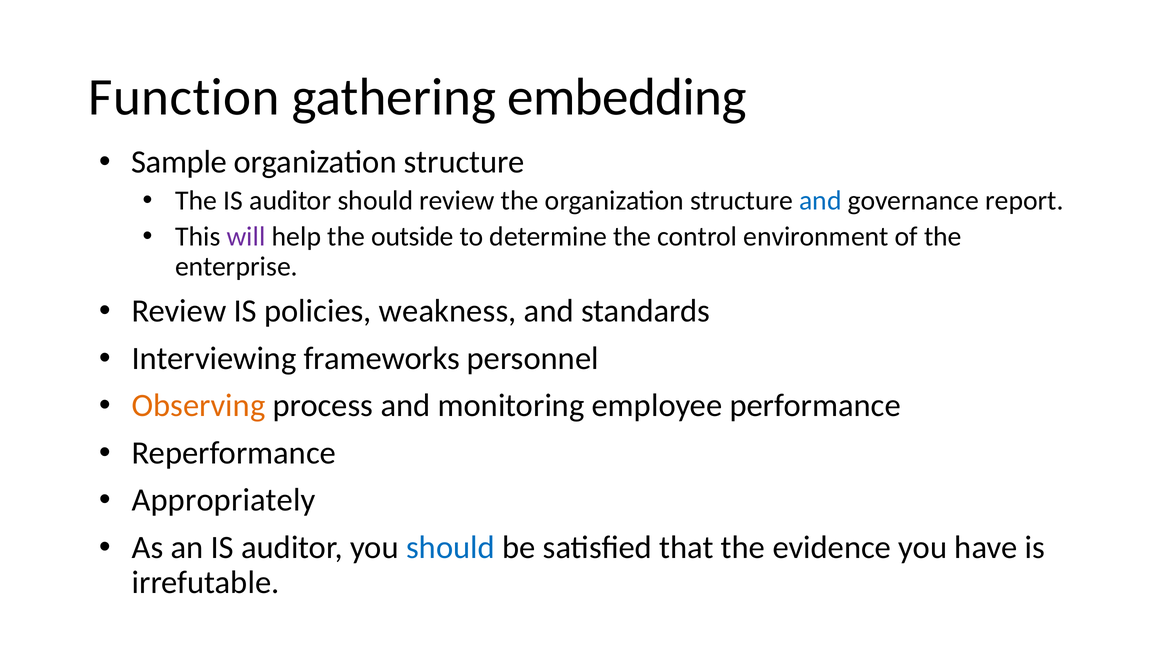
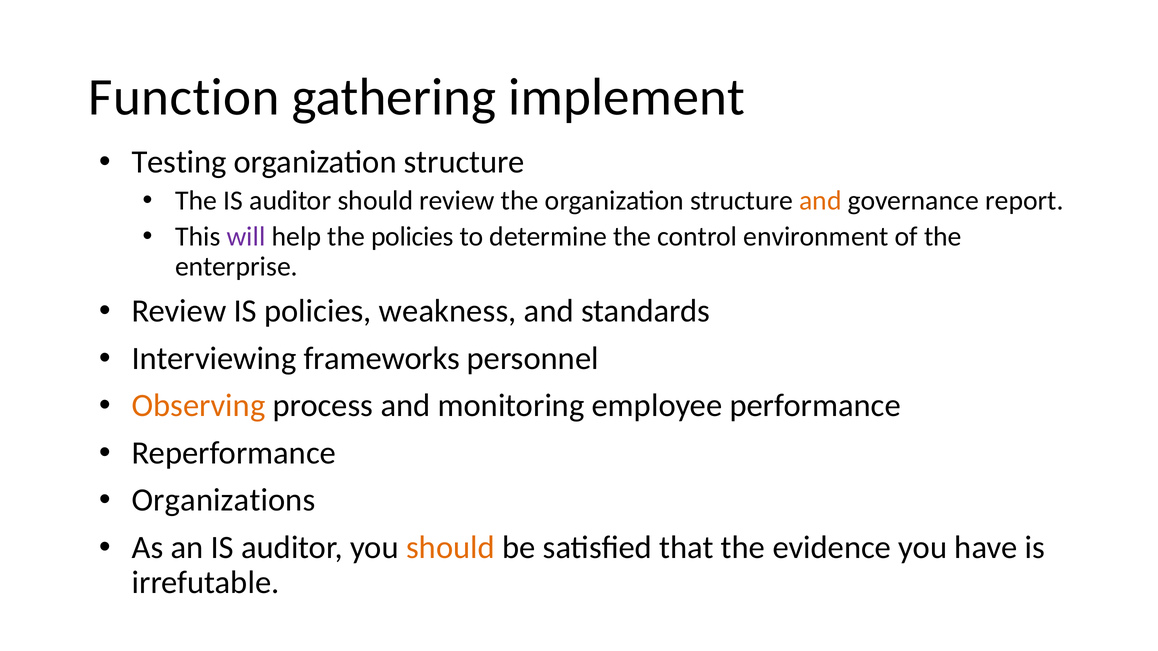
embedding: embedding -> implement (627, 97)
Sample: Sample -> Testing (179, 162)
and colour: blue -> orange (820, 201)
the outside: outside -> policies (412, 237)
Appropriately: Appropriately -> Organizations (224, 501)
should colour: blue -> orange (451, 548)
